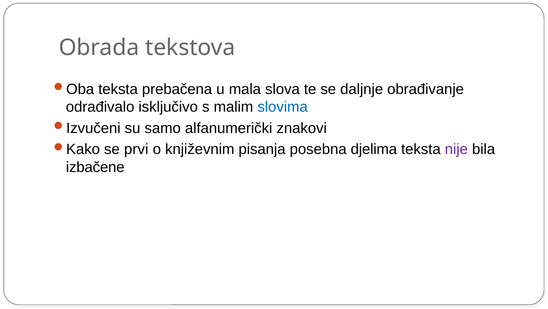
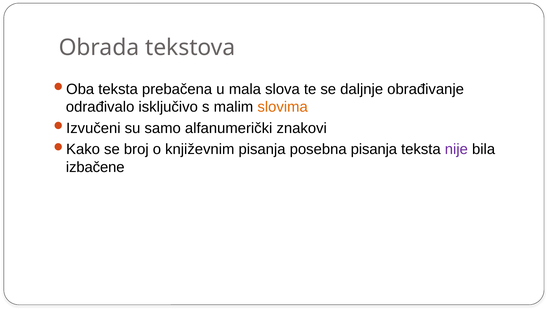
slovima colour: blue -> orange (283, 107)
prvi: prvi -> broj (136, 149)
posebna djelima: djelima -> pisanja (374, 149)
